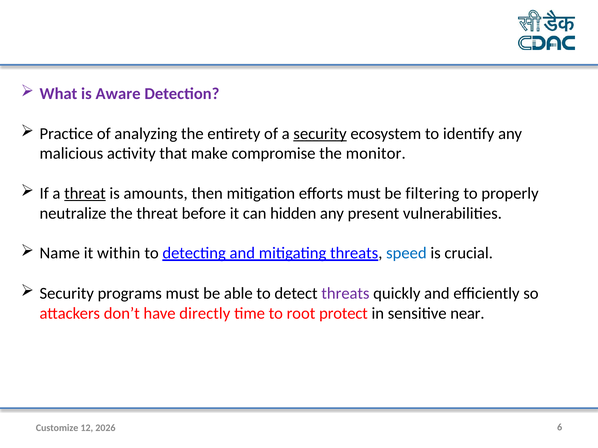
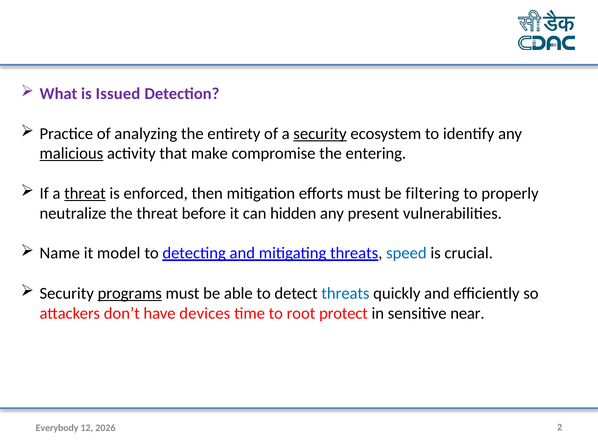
Aware: Aware -> Issued (118, 94)
malicious underline: none -> present (71, 154)
monitor: monitor -> entering (376, 154)
amounts: amounts -> enforced (156, 194)
within: within -> model (119, 253)
programs underline: none -> present (130, 294)
threats colour: purple -> blue (345, 294)
directly: directly -> devices (205, 314)
Customize: Customize -> Everybody (57, 428)
6: 6 -> 2 (560, 428)
